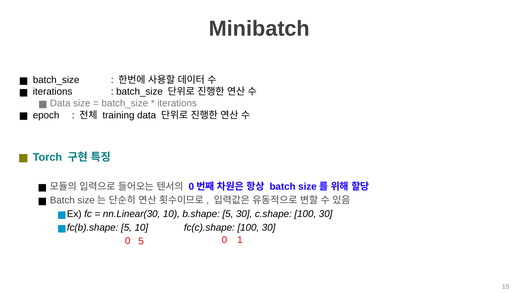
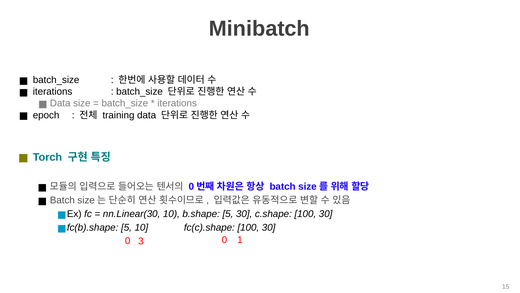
0 5: 5 -> 3 (141, 241)
